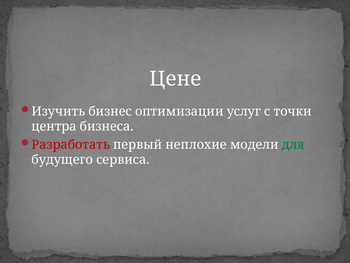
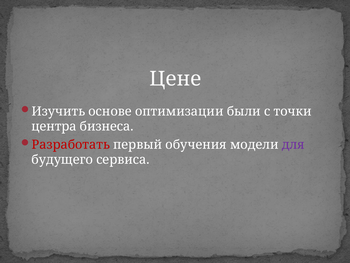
бизнес: бизнес -> основе (110, 111)
услуг: услуг -> были (244, 111)
неплохие: неплохие -> обучения (196, 144)
для colour: green -> purple (293, 144)
